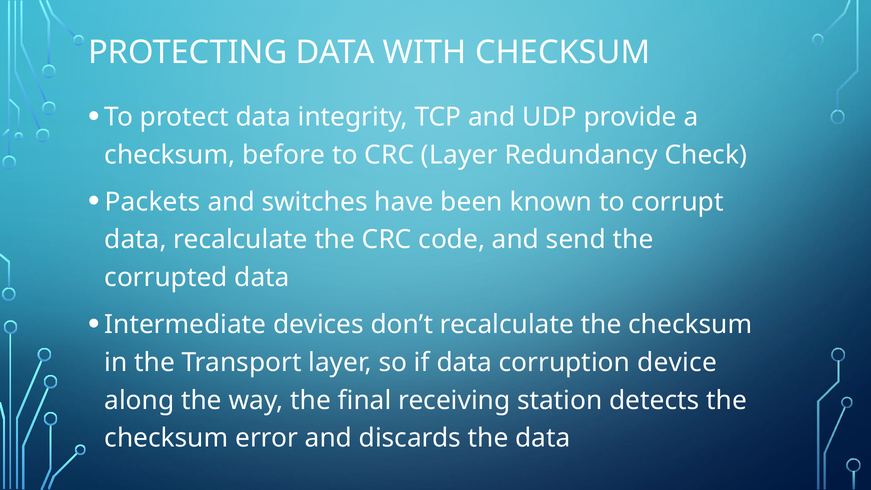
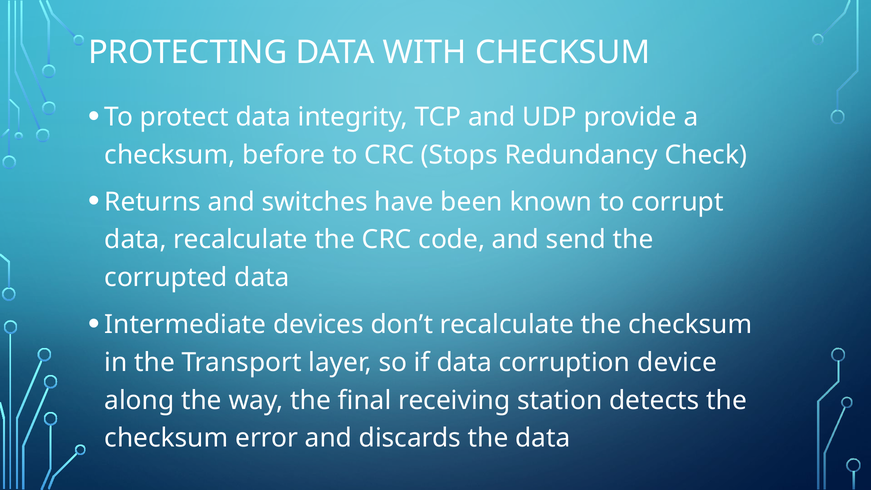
CRC Layer: Layer -> Stops (459, 155)
Packets: Packets -> Returns (153, 202)
